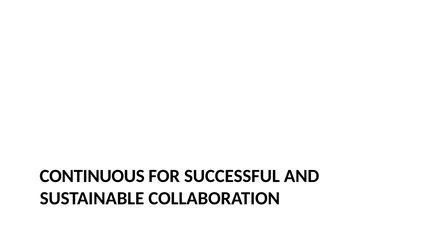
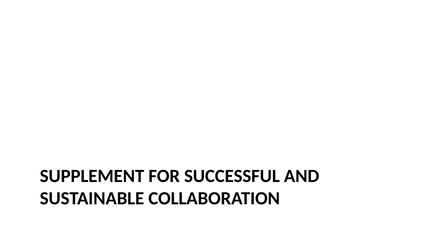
CONTINUOUS: CONTINUOUS -> SUPPLEMENT (92, 176)
